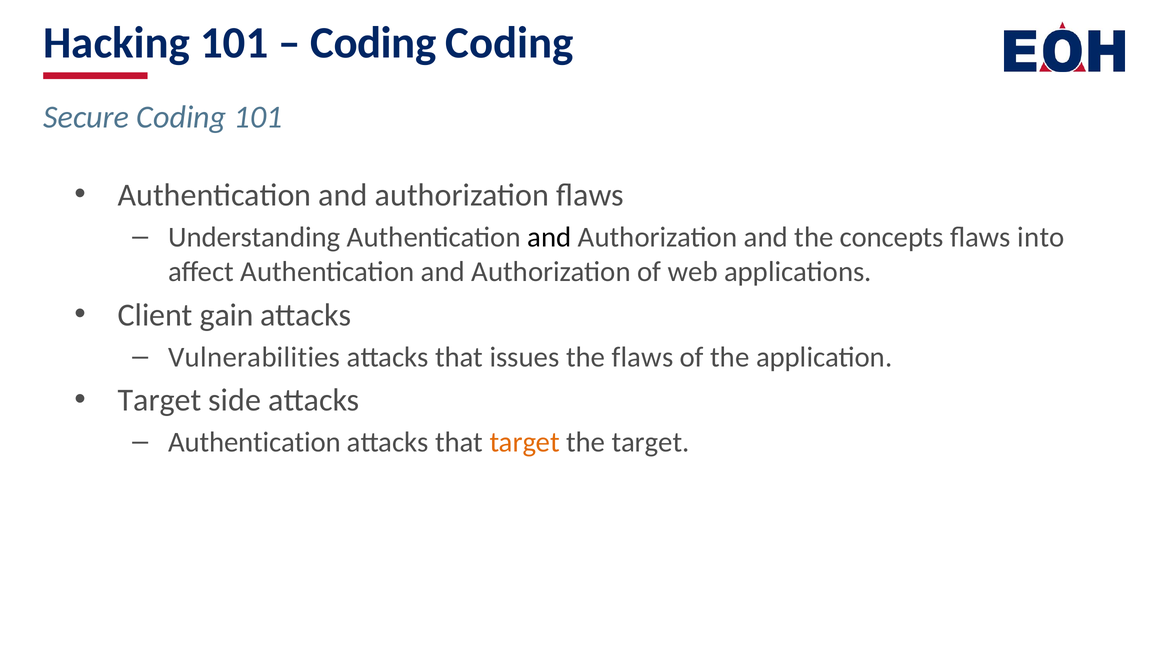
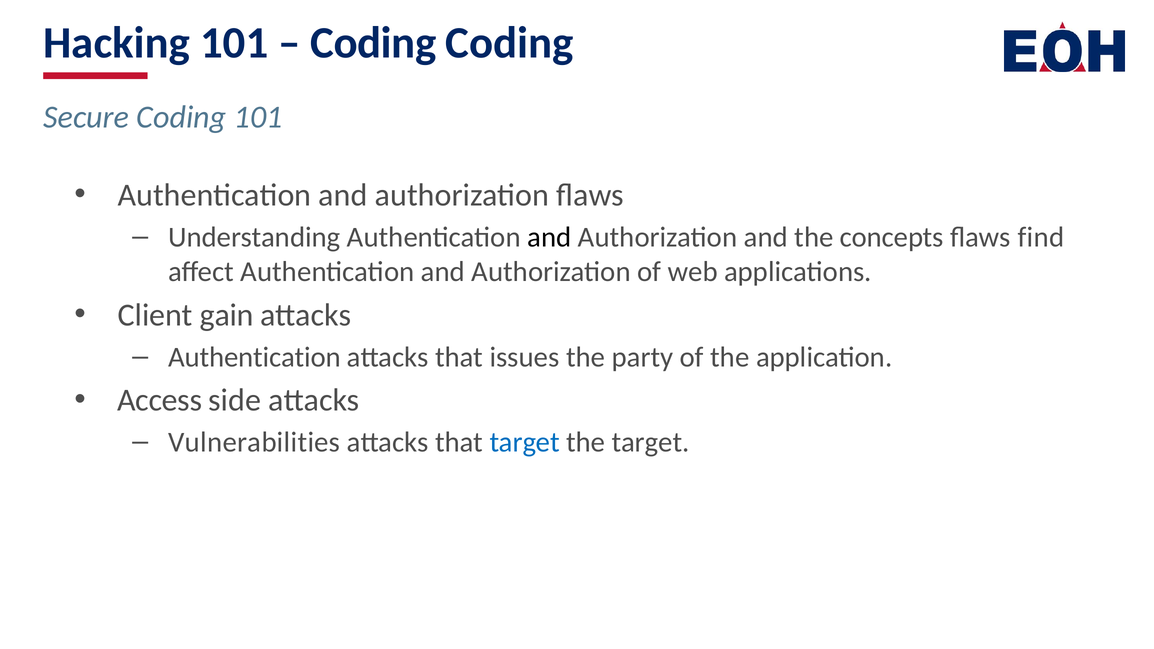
into: into -> find (1041, 237)
Vulnerabilities: Vulnerabilities -> Authentication (254, 357)
the flaws: flaws -> party (643, 357)
Target: Target -> Access (160, 400)
Authentication: Authentication -> Vulnerabilities (254, 442)
target colour: orange -> blue (525, 442)
